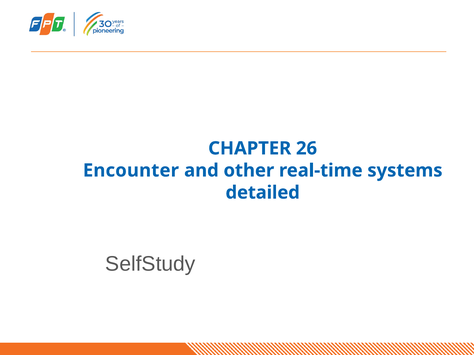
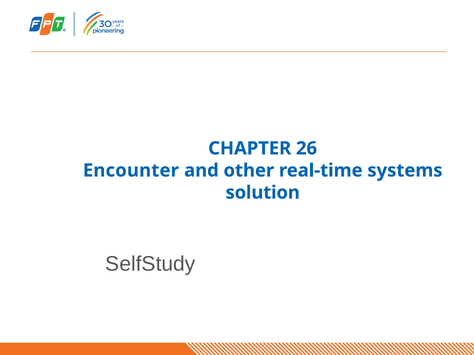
detailed: detailed -> solution (263, 193)
